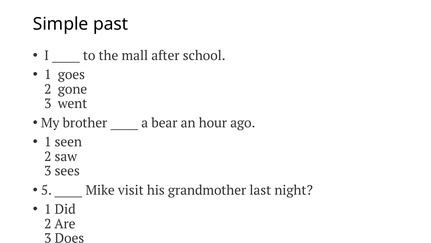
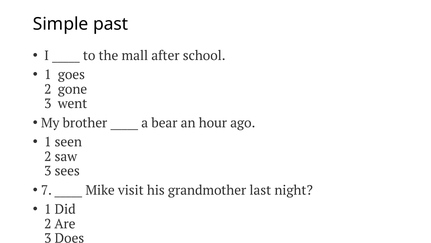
5: 5 -> 7 (46, 190)
